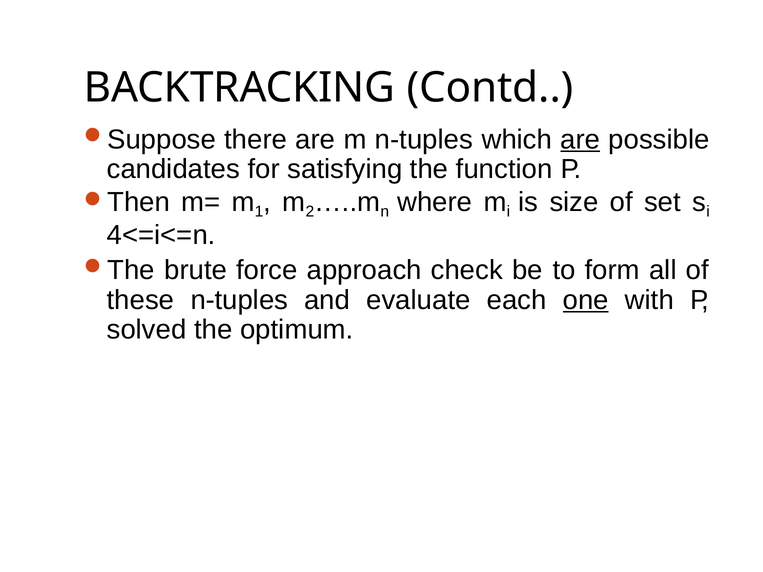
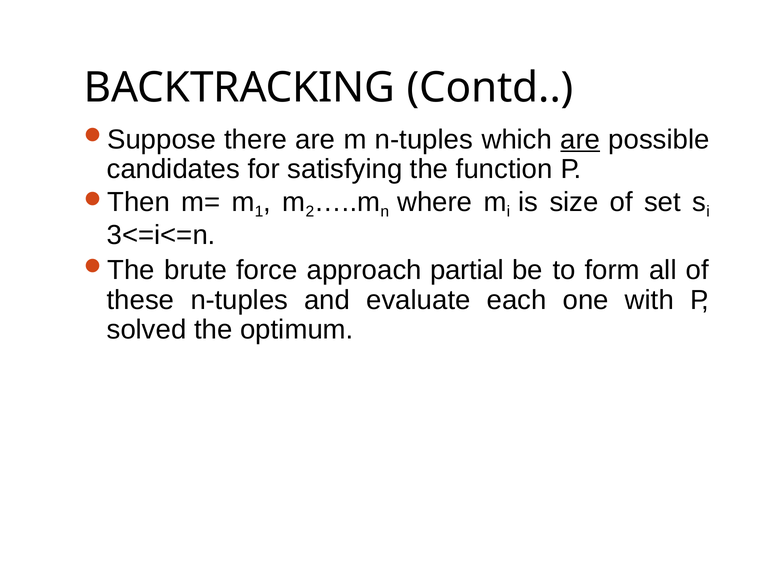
4<=i<=n: 4<=i<=n -> 3<=i<=n (161, 235)
check: check -> partial (467, 270)
one underline: present -> none (586, 300)
